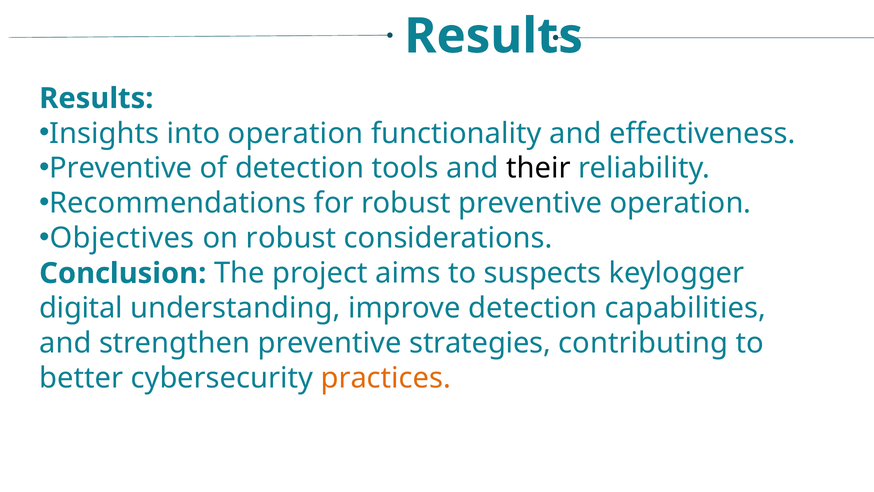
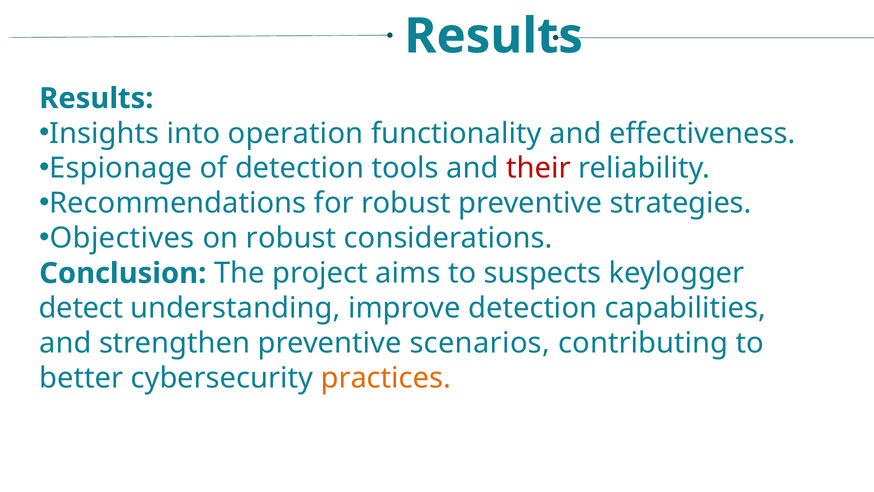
Preventive: Preventive -> Espionage (121, 168)
their colour: black -> red (539, 168)
preventive operation: operation -> strategies (681, 203)
digital: digital -> detect (81, 308)
strategies: strategies -> scenarios (480, 343)
